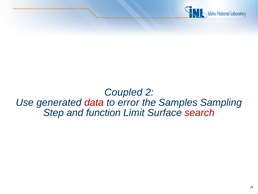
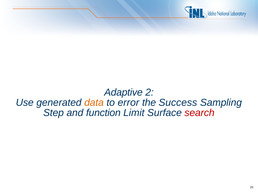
Coupled: Coupled -> Adaptive (123, 92)
data colour: red -> orange (94, 102)
Samples: Samples -> Success (178, 102)
